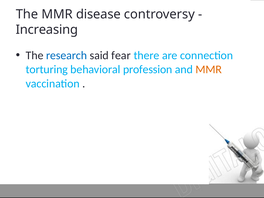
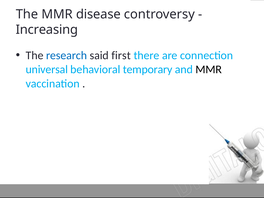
fear: fear -> first (121, 55)
torturing: torturing -> universal (47, 69)
profession: profession -> temporary (148, 69)
MMR colour: orange -> black (209, 69)
